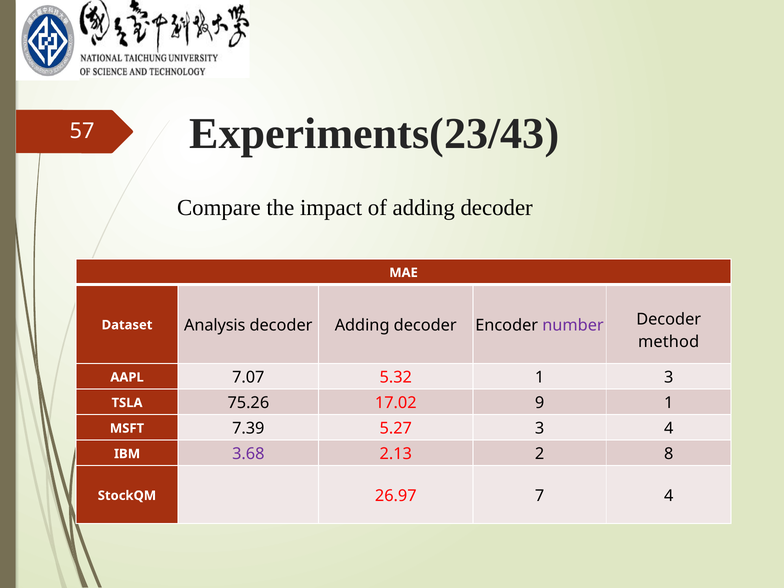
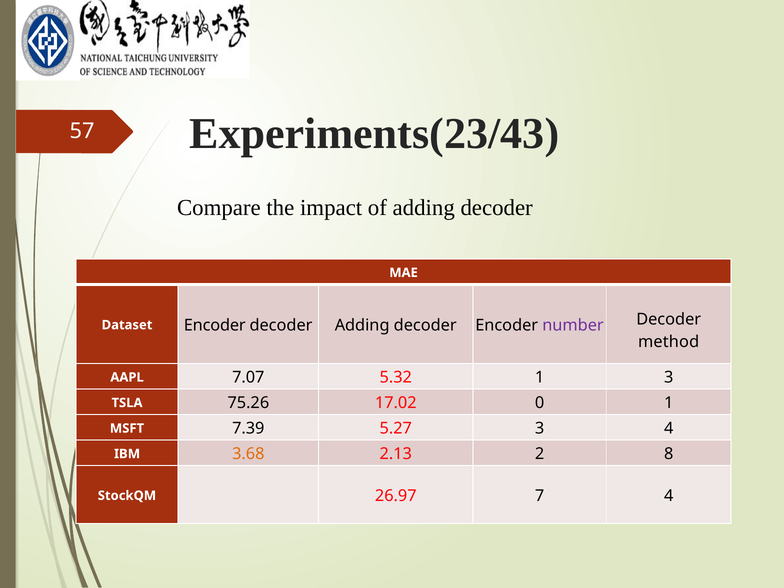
Dataset Analysis: Analysis -> Encoder (215, 325)
9: 9 -> 0 (540, 403)
3.68 colour: purple -> orange (248, 454)
